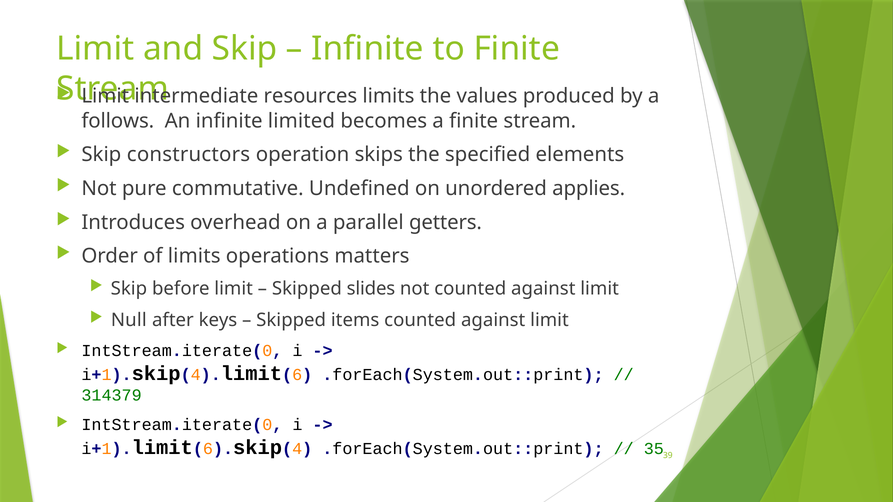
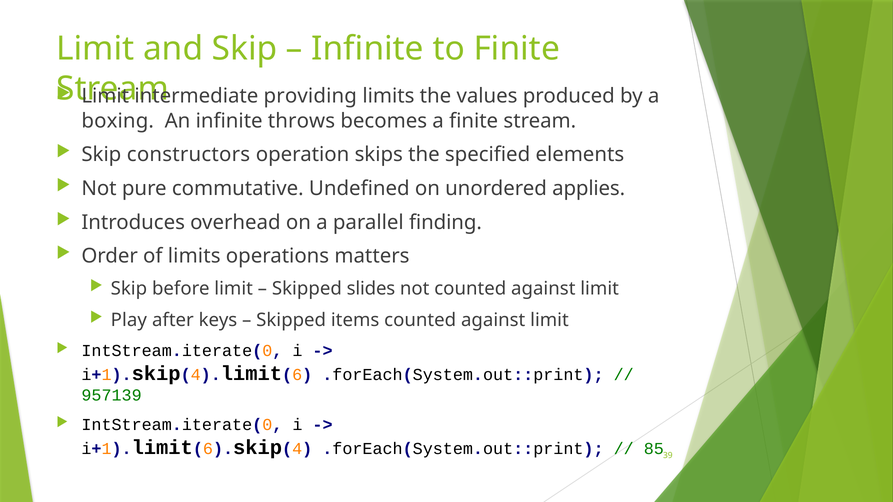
resources: resources -> providing (310, 96)
follows: follows -> boxing (118, 121)
limited: limited -> throws (301, 121)
getters: getters -> finding (445, 222)
Null: Null -> Play (129, 321)
314379: 314379 -> 957139 (112, 396)
35: 35 -> 85 (654, 449)
